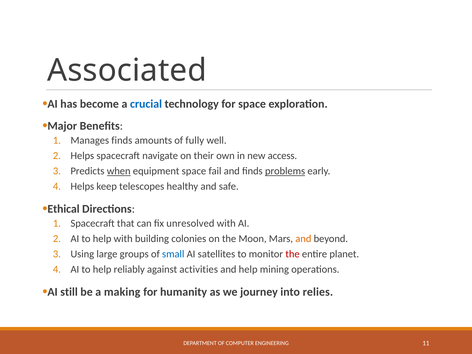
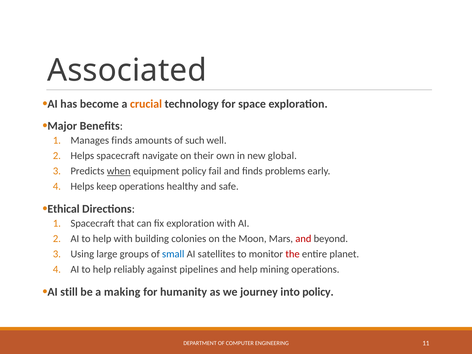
crucial colour: blue -> orange (146, 104)
fully: fully -> such (195, 141)
access: access -> global (282, 156)
equipment space: space -> policy (194, 171)
problems underline: present -> none (285, 171)
keep telescopes: telescopes -> operations (142, 186)
fix unresolved: unresolved -> exploration (190, 223)
and colour: orange -> red (303, 239)
activities: activities -> pipelines (199, 269)
into relies: relies -> policy (318, 292)
